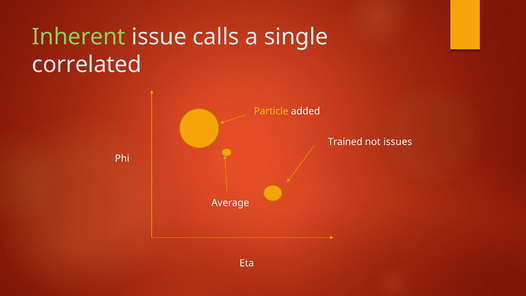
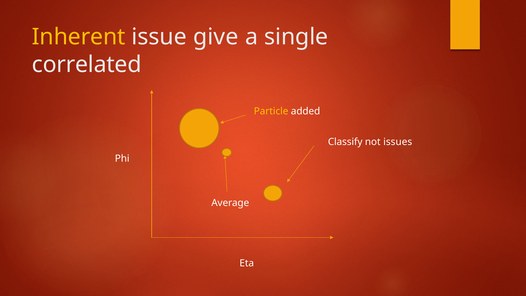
Inherent colour: light green -> yellow (79, 37)
calls: calls -> give (216, 37)
Trained: Trained -> Classify (345, 142)
